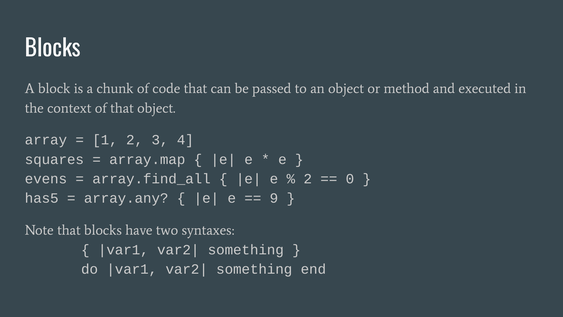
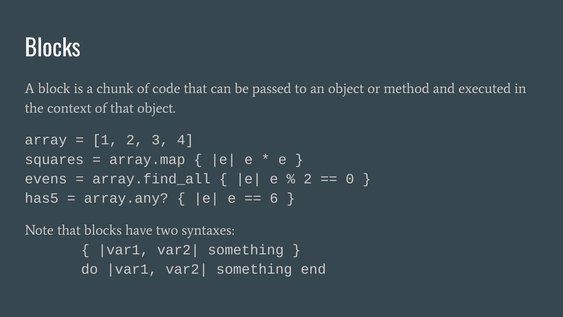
9: 9 -> 6 (274, 198)
